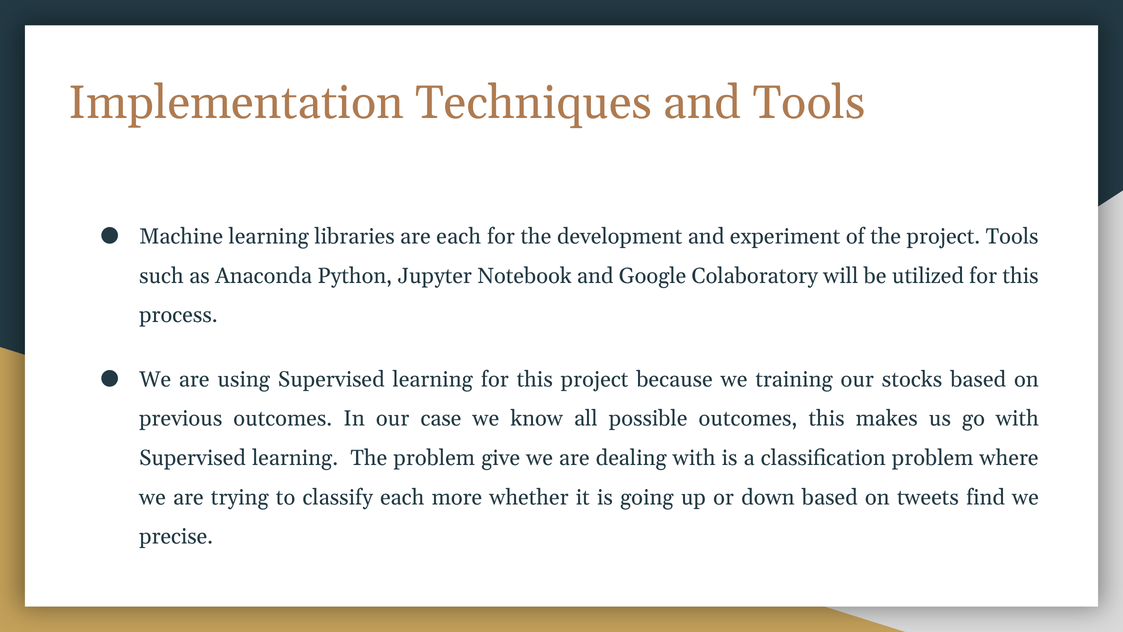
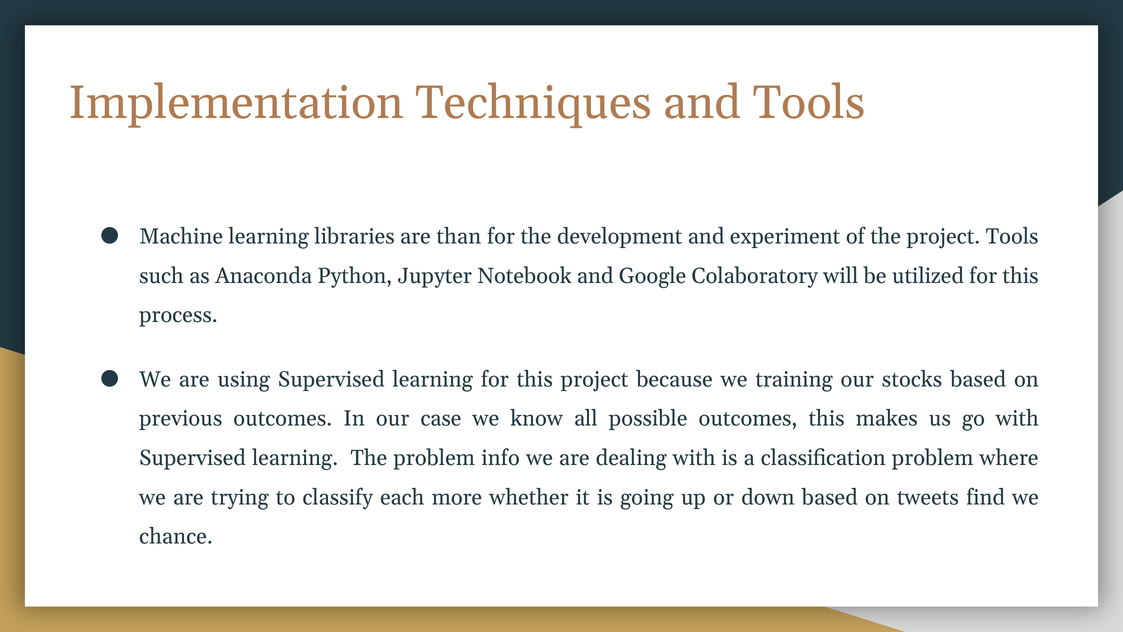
are each: each -> than (459, 236)
give: give -> info (501, 458)
precise: precise -> chance (176, 536)
